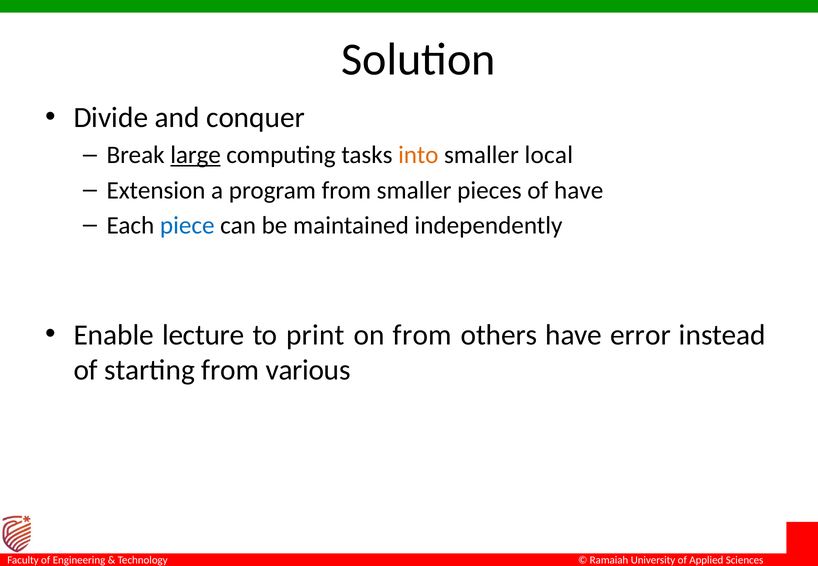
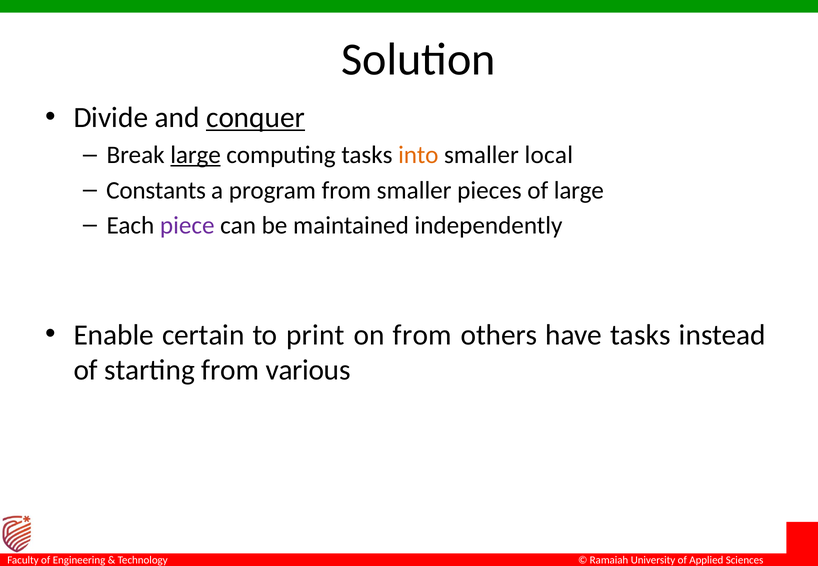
conquer underline: none -> present (256, 118)
Extension: Extension -> Constants (156, 190)
of have: have -> large (579, 190)
piece colour: blue -> purple (187, 226)
lecture: lecture -> certain (203, 335)
have error: error -> tasks (640, 335)
